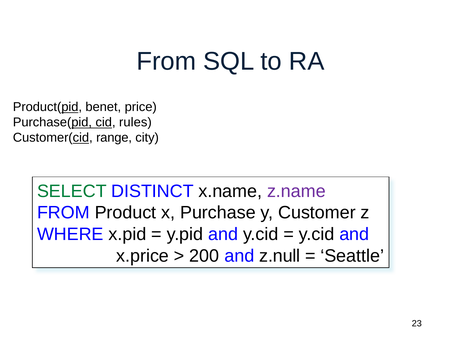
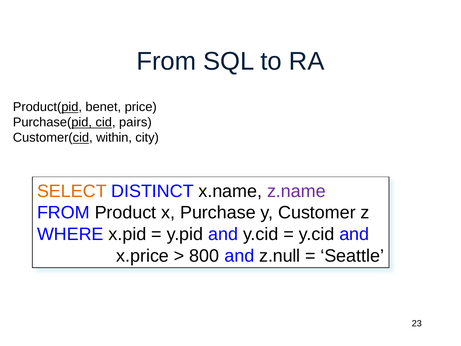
rules: rules -> pairs (135, 122)
range: range -> within (114, 138)
SELECT colour: green -> orange (72, 191)
200: 200 -> 800 (204, 256)
